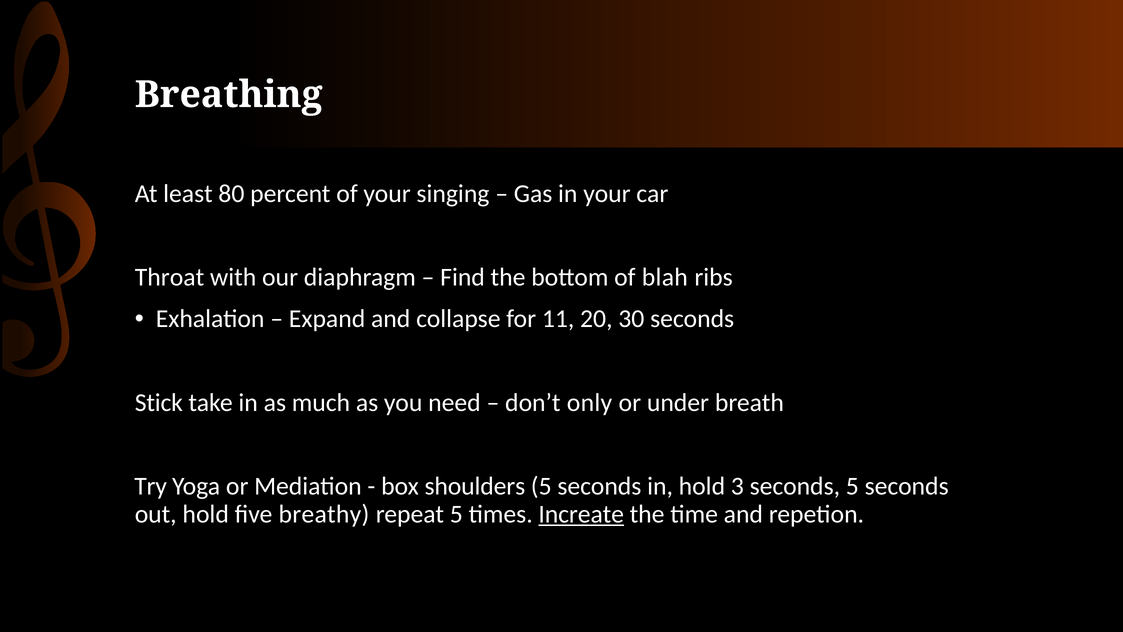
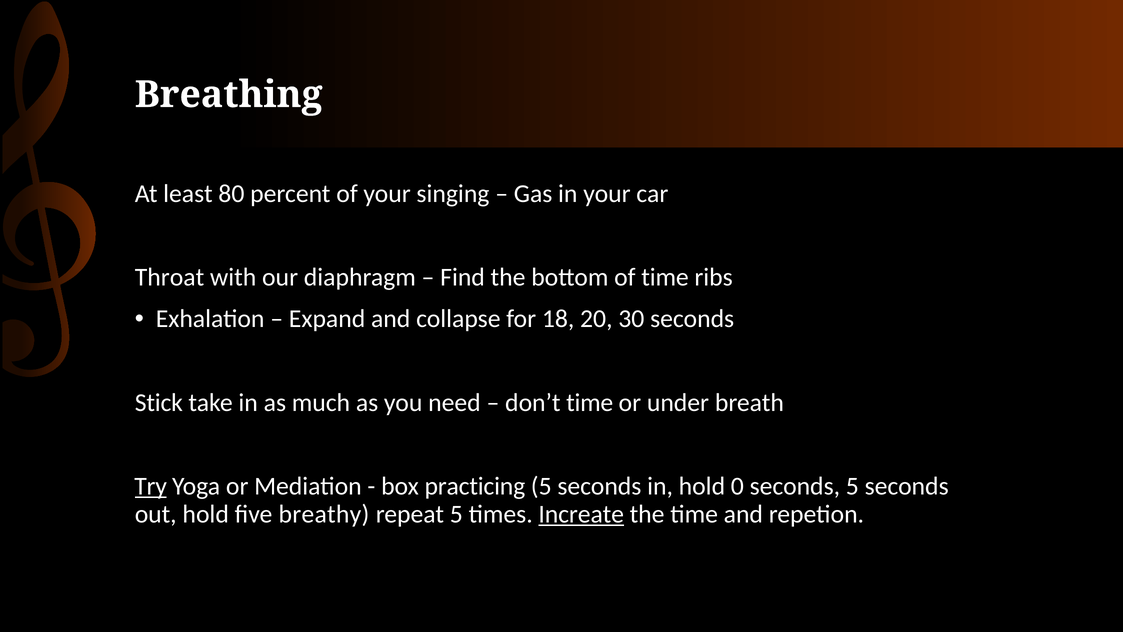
of blah: blah -> time (665, 277)
11: 11 -> 18 (558, 319)
don’t only: only -> time (590, 402)
Try underline: none -> present (151, 486)
shoulders: shoulders -> practicing (475, 486)
3: 3 -> 0 (737, 486)
